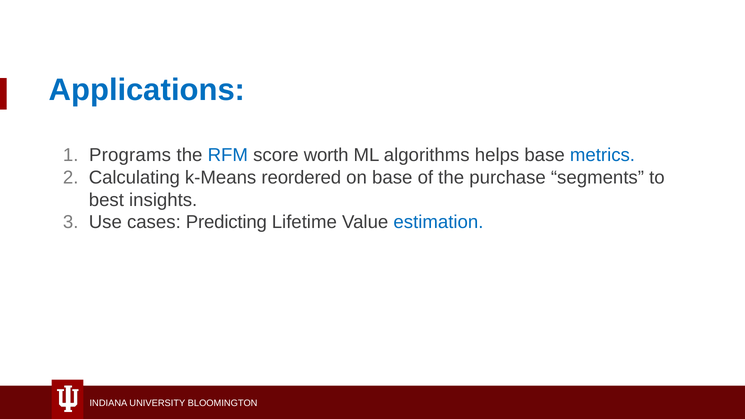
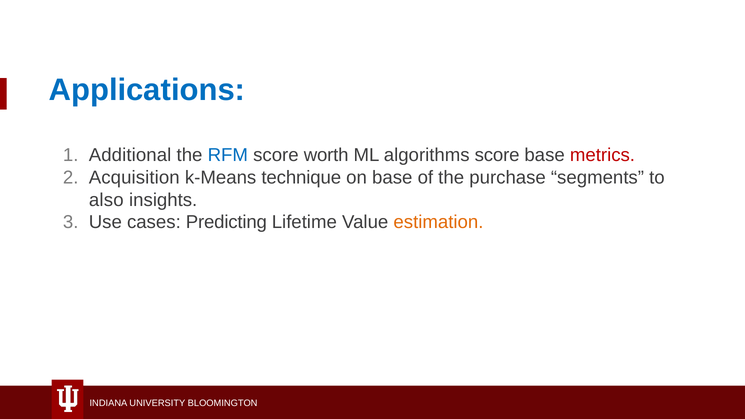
Programs: Programs -> Additional (130, 155)
algorithms helps: helps -> score (497, 155)
metrics colour: blue -> red (602, 155)
Calculating: Calculating -> Acquisition (134, 178)
reordered: reordered -> technique (301, 178)
best: best -> also (106, 200)
estimation colour: blue -> orange (438, 222)
